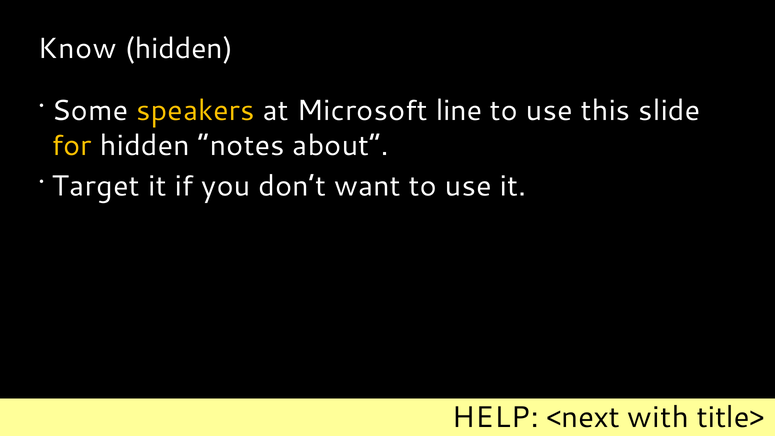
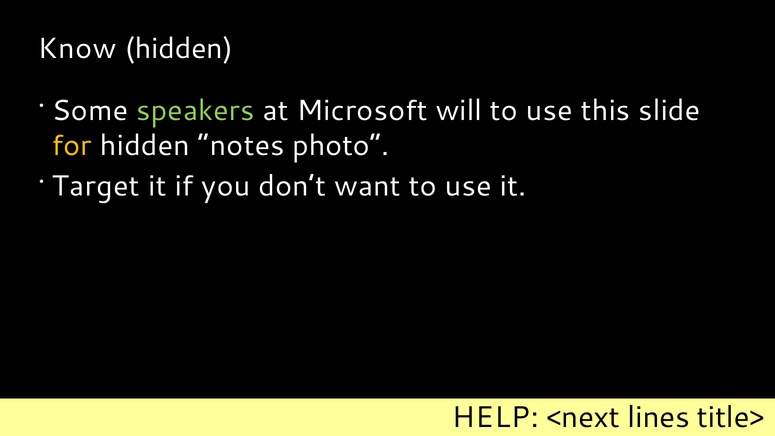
speakers colour: yellow -> light green (196, 111)
line: line -> will (459, 111)
about: about -> photo (341, 146)
with: with -> lines (659, 417)
